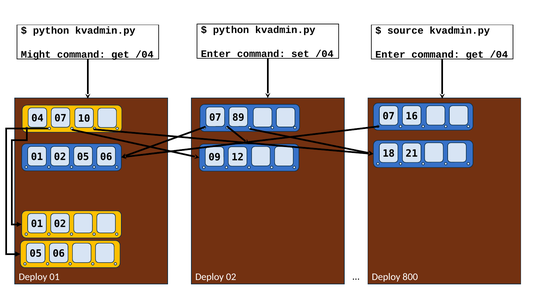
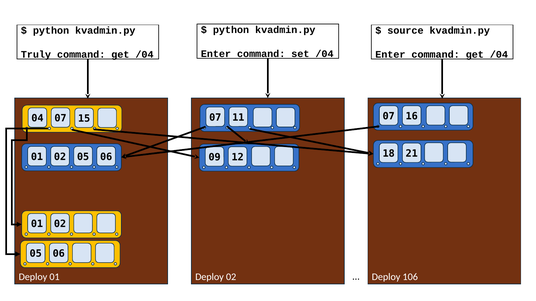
Might: Might -> Truly (36, 55)
89: 89 -> 11 (238, 118)
10: 10 -> 15 (84, 119)
800: 800 -> 106 (410, 277)
